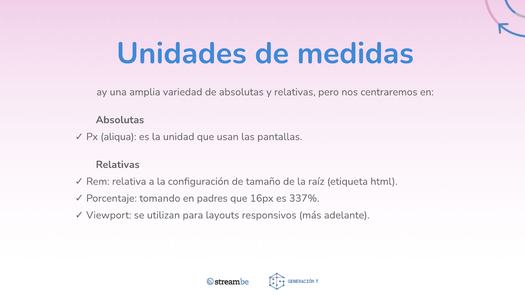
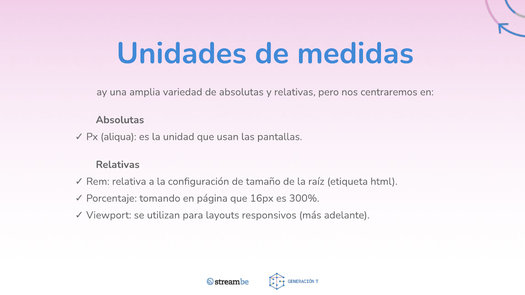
padres: padres -> página (212, 198)
337%: 337% -> 300% (304, 198)
